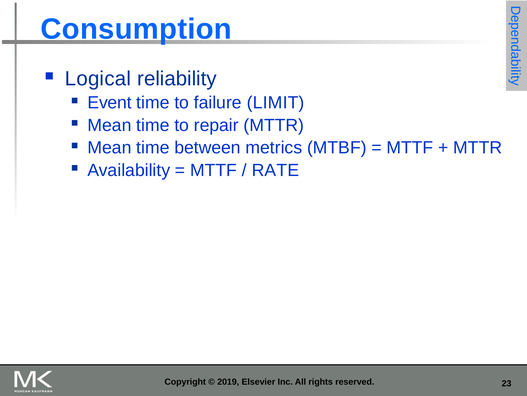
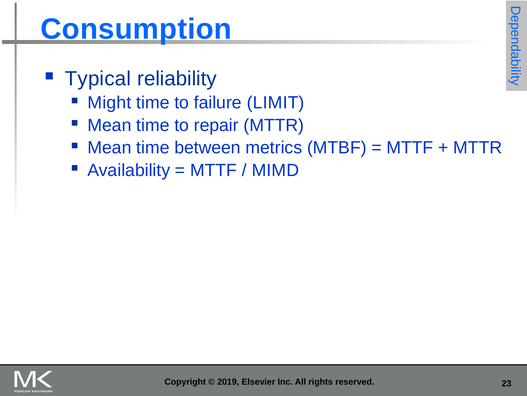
Logical: Logical -> Typical (98, 78)
Event: Event -> Might (109, 103)
RATE: RATE -> MIMD (275, 170)
